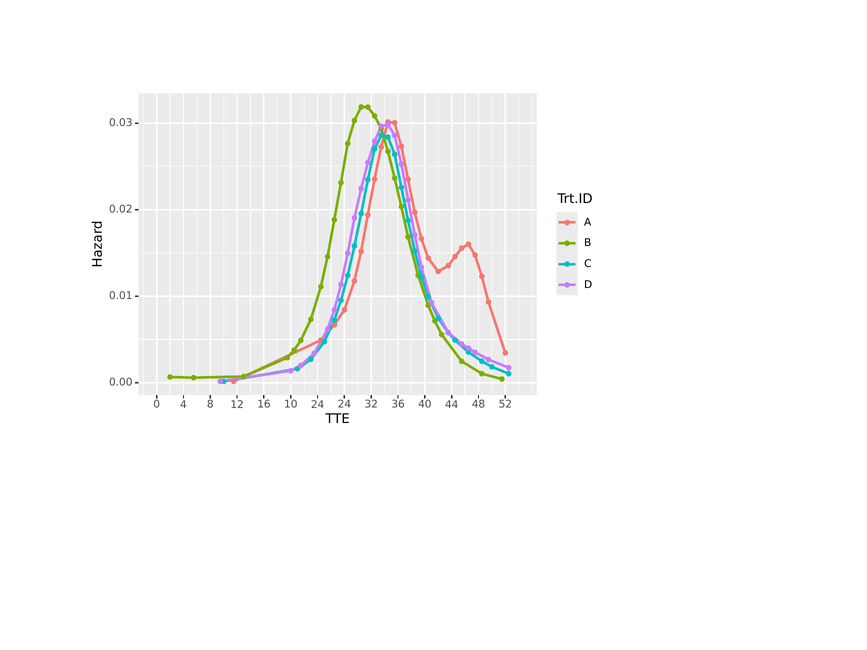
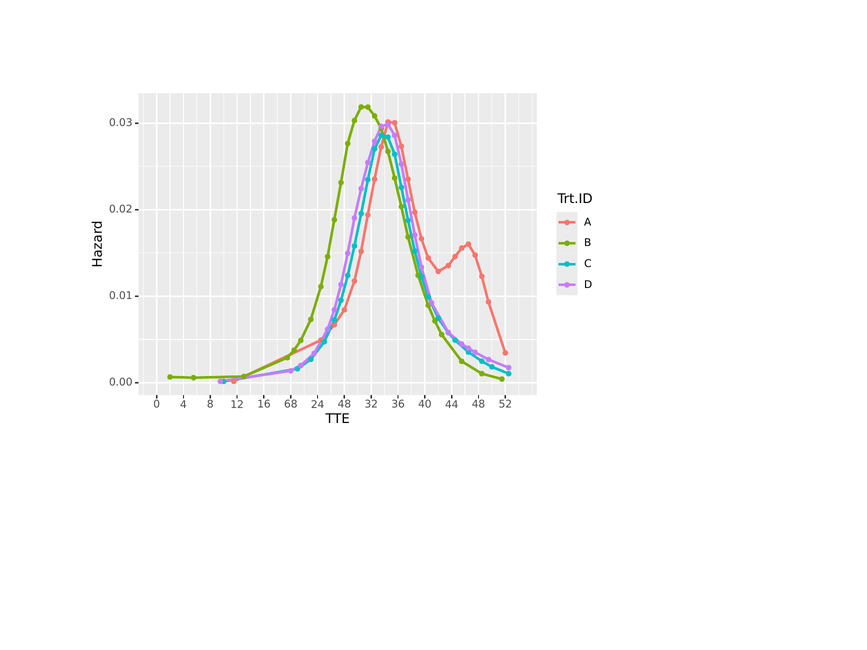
10: 10 -> 68 (291, 405)
24 24: 24 -> 48 (344, 405)
